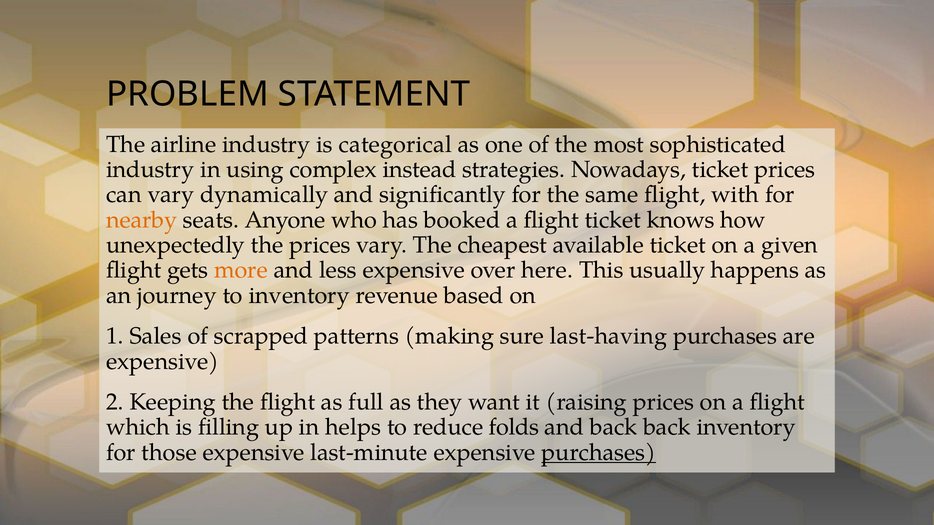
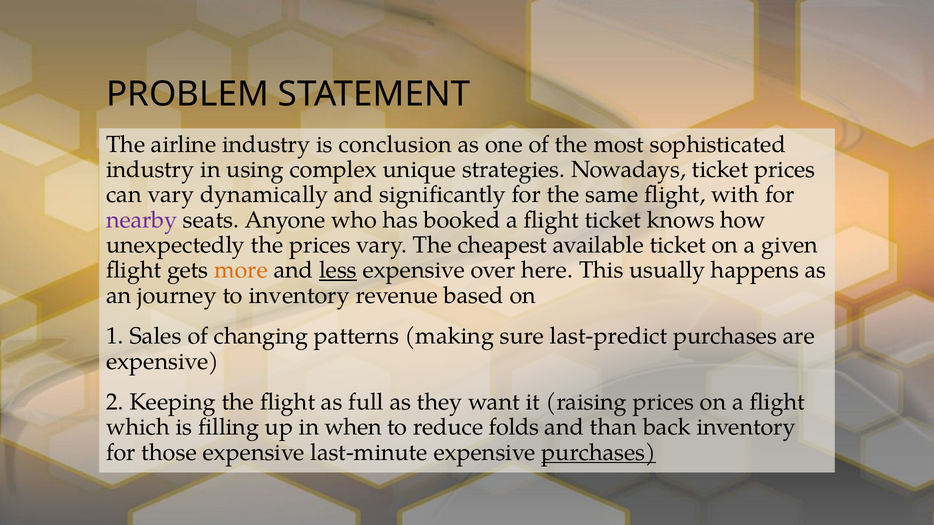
categorical: categorical -> conclusion (395, 144)
instead: instead -> unique (419, 170)
nearby colour: orange -> purple (142, 220)
less underline: none -> present (338, 271)
scrapped: scrapped -> changing (261, 337)
last-having: last-having -> last-predict (609, 337)
helps: helps -> when (353, 428)
and back: back -> than (613, 428)
